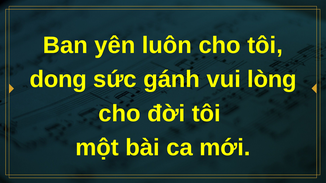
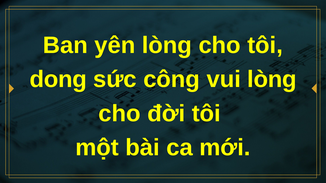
yên luôn: luôn -> lòng (167, 45)
gánh: gánh -> công (172, 80)
